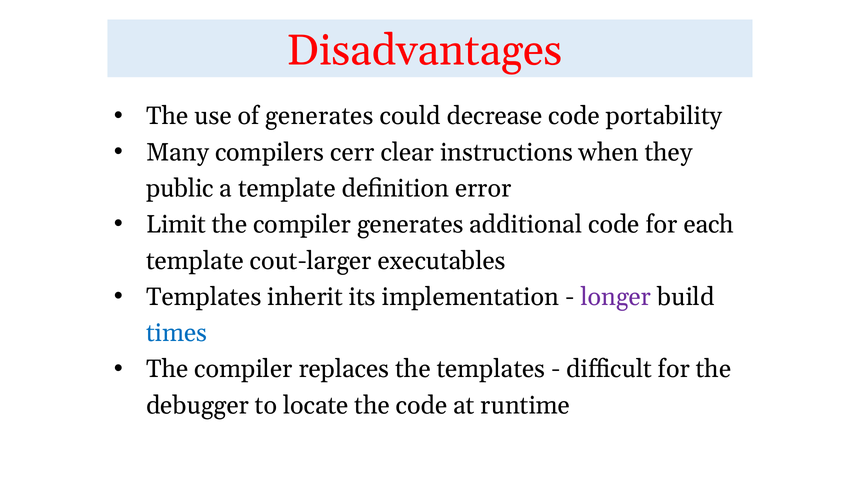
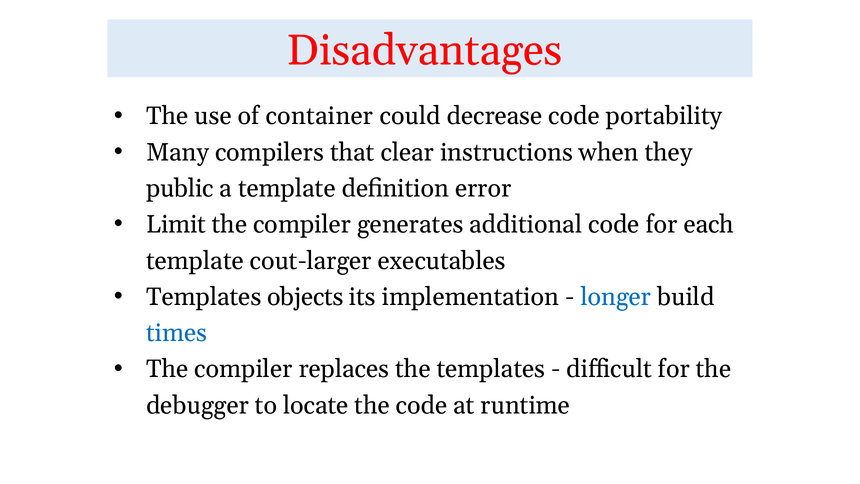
of generates: generates -> container (319, 116)
cerr: cerr -> that (352, 152)
inherit: inherit -> objects (305, 297)
longer colour: purple -> blue (616, 297)
